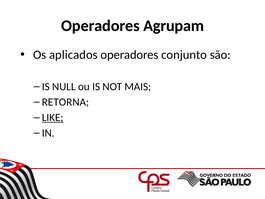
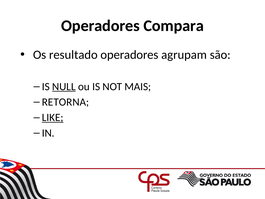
Agrupam: Agrupam -> Compara (174, 26)
aplicados: aplicados -> resultado (73, 55)
conjunto: conjunto -> agrupam (184, 55)
NULL underline: none -> present (64, 86)
